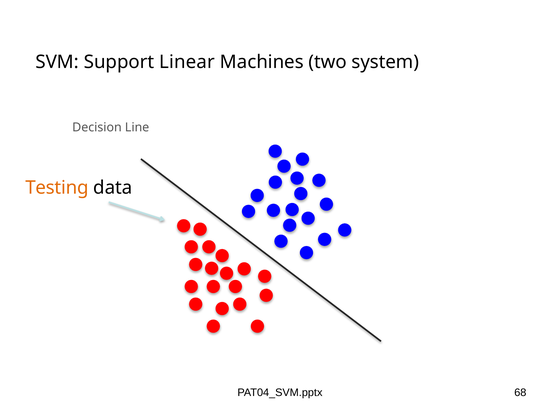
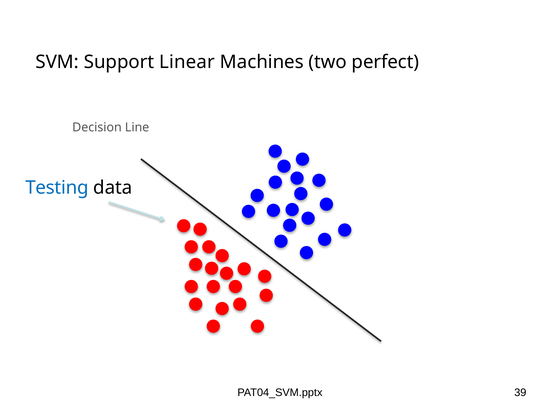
system: system -> perfect (385, 62)
Testing colour: orange -> blue (57, 188)
68: 68 -> 39 (520, 393)
